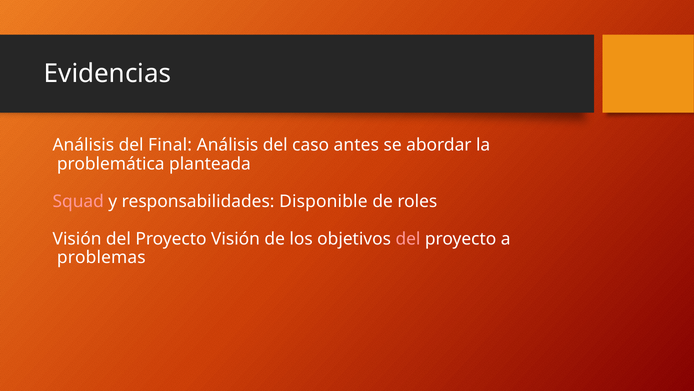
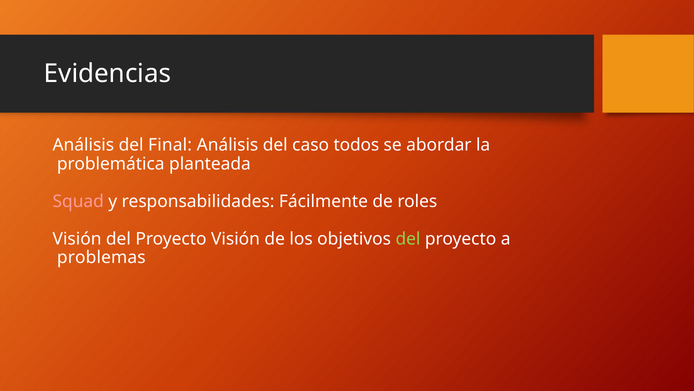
antes: antes -> todos (356, 145)
Disponible: Disponible -> Fácilmente (323, 201)
del colour: pink -> light green (408, 239)
